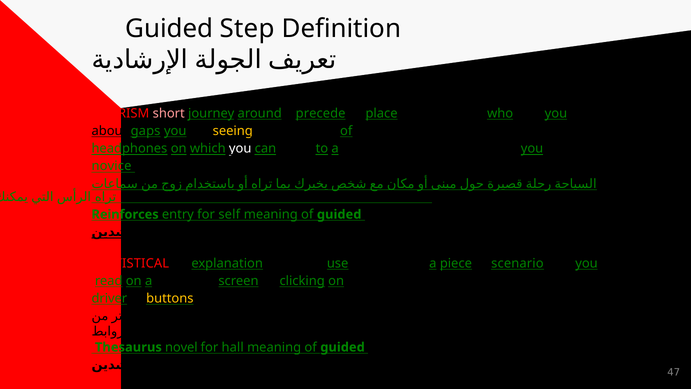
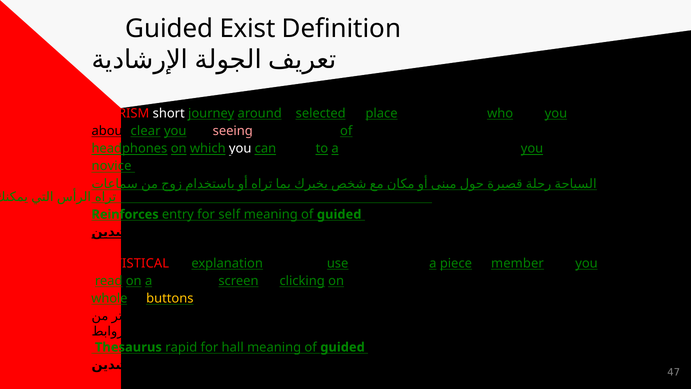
Step: Step -> Exist (248, 29)
short colour: pink -> white (169, 113)
precede: precede -> selected (321, 113)
gaps: gaps -> clear (146, 131)
seeing colour: yellow -> pink (233, 131)
scenario: scenario -> member (517, 263)
driver: driver -> whole (109, 298)
novel: novel -> rapid (181, 347)
